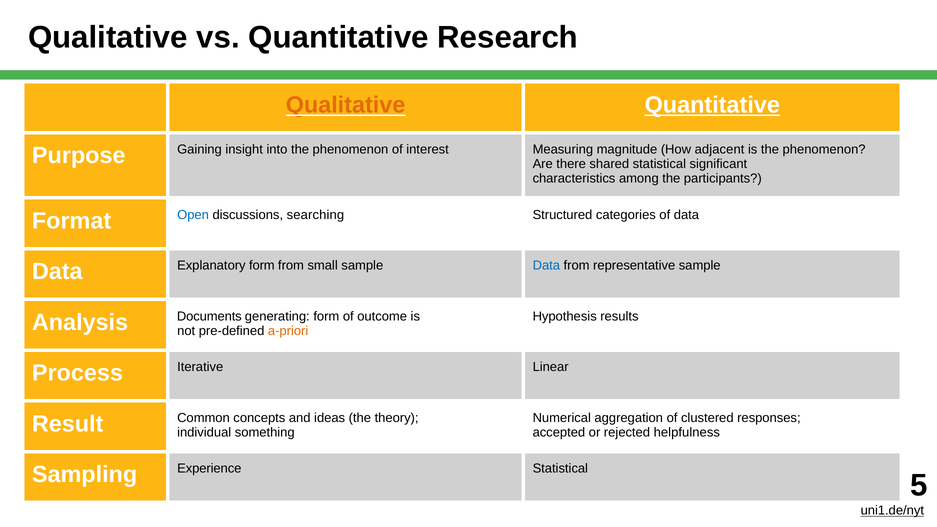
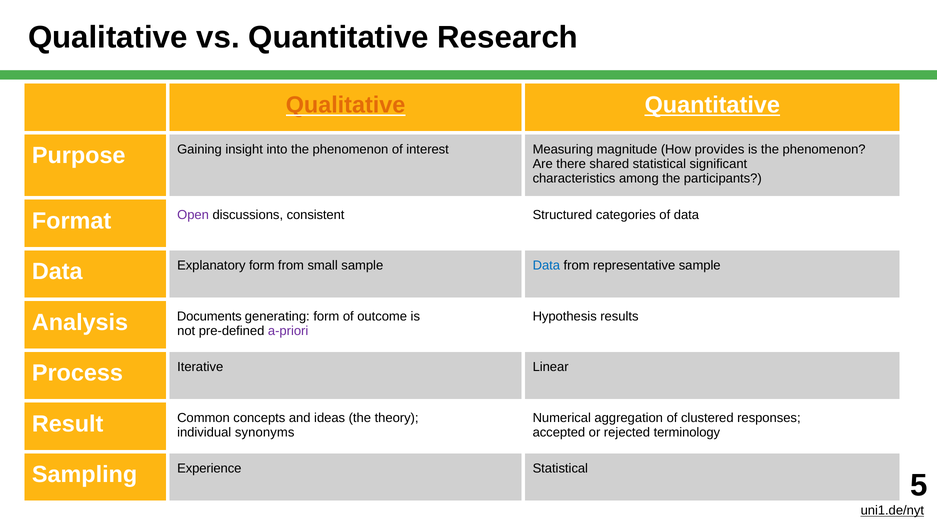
adjacent: adjacent -> provides (720, 149)
Open colour: blue -> purple (193, 215)
searching: searching -> consistent (316, 215)
a-priori colour: orange -> purple (288, 331)
something: something -> synonyms (265, 432)
helpfulness: helpfulness -> terminology (687, 432)
